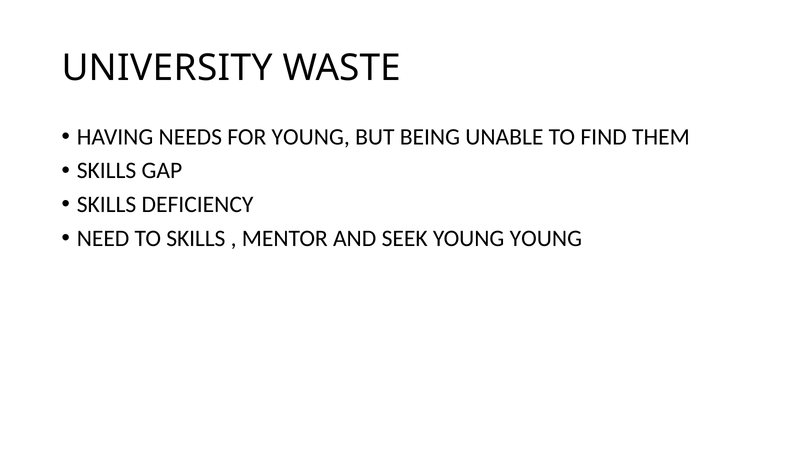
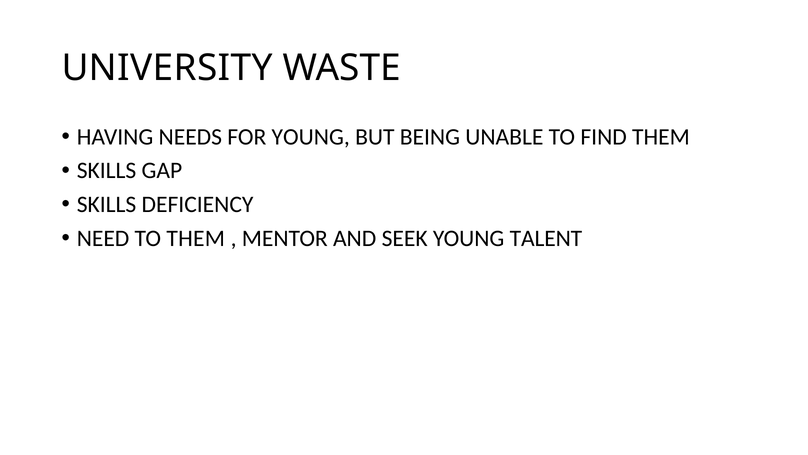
TO SKILLS: SKILLS -> THEM (196, 238)
YOUNG YOUNG: YOUNG -> TALENT (546, 238)
